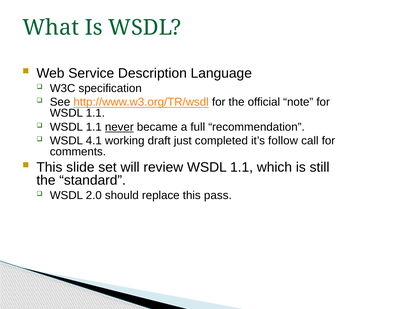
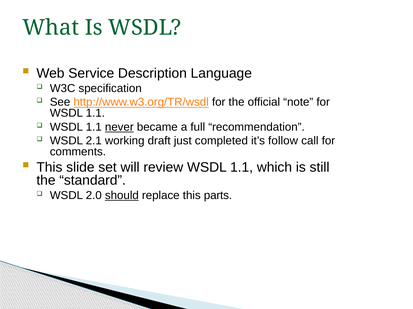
4.1: 4.1 -> 2.1 (94, 141)
should underline: none -> present (122, 196)
pass: pass -> parts (218, 196)
